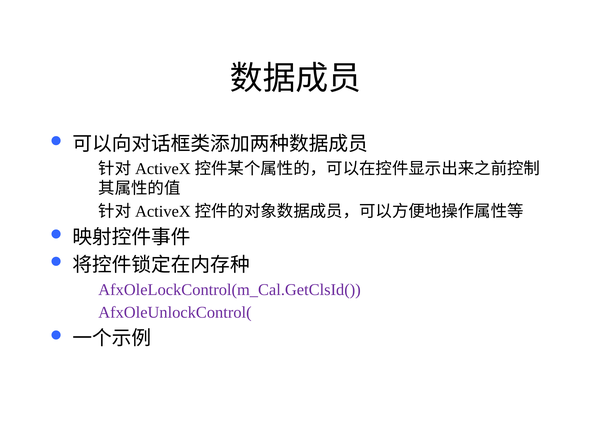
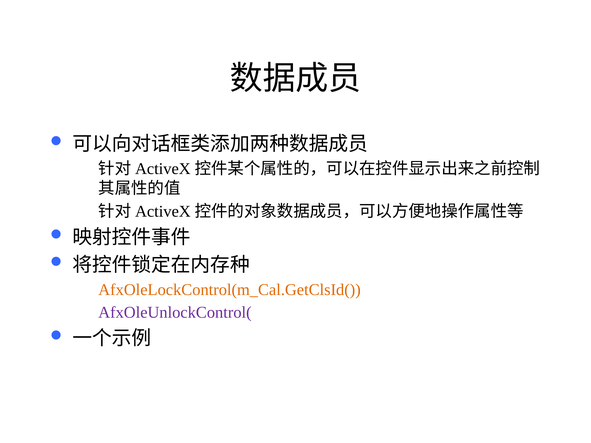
AfxOleLockControl(m_Cal.GetClsId( colour: purple -> orange (229, 290)
